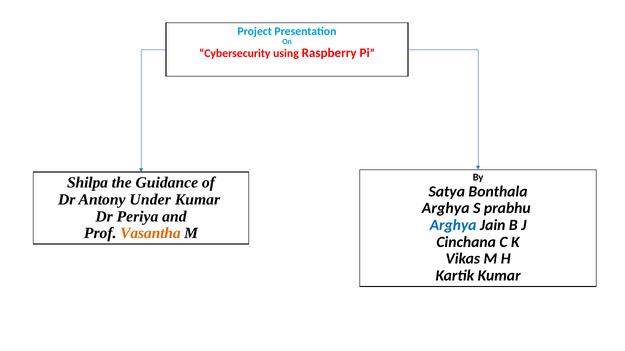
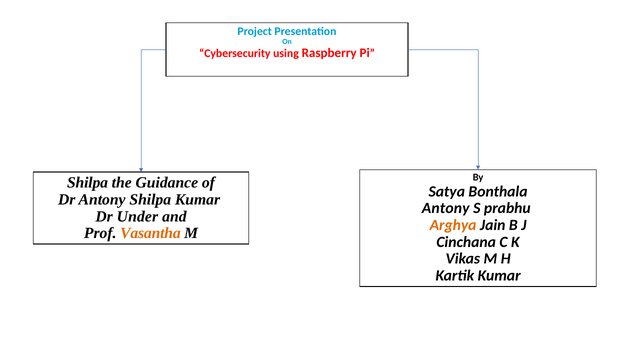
Antony Under: Under -> Shilpa (150, 200)
Arghya: Arghya -> Antony (446, 209)
Periya: Periya -> Under (137, 217)
Arghya colour: blue -> orange (453, 226)
